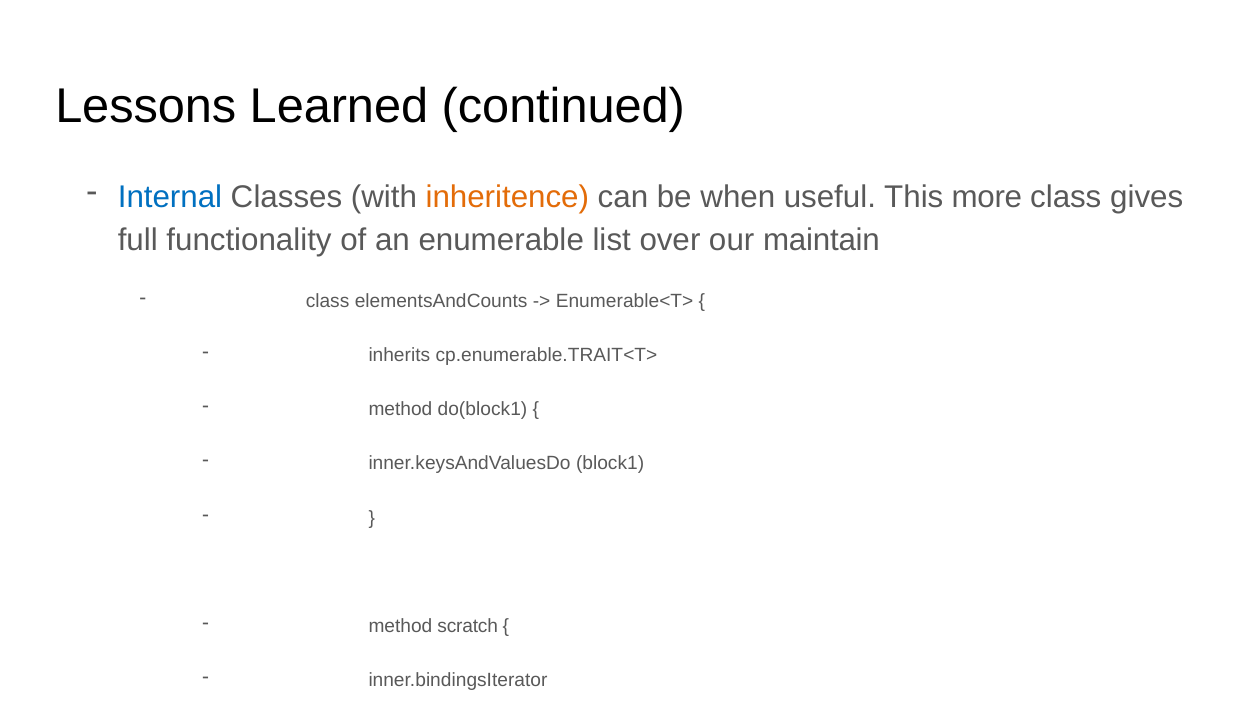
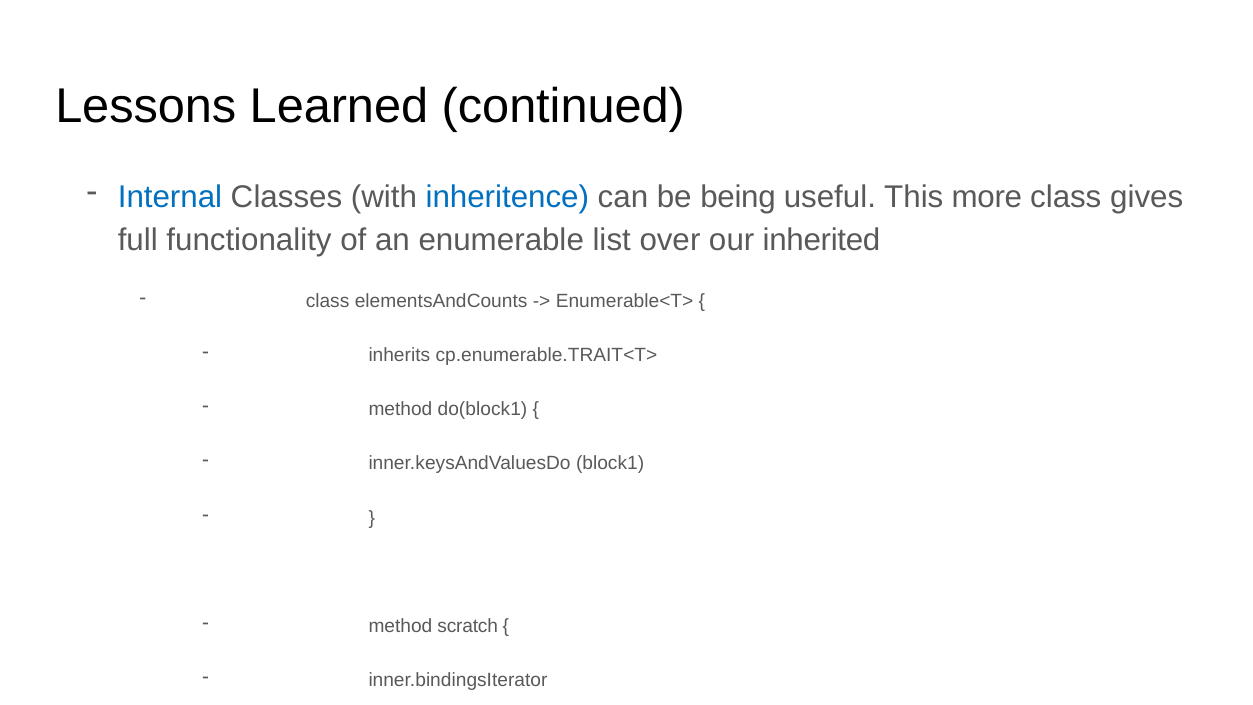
inheritence colour: orange -> blue (507, 197)
when: when -> being (738, 197)
maintain: maintain -> inherited (822, 240)
